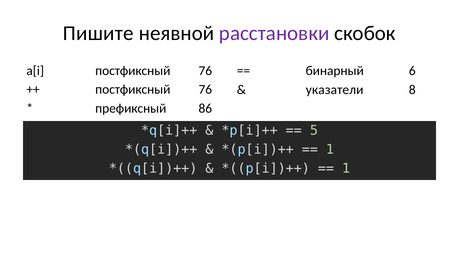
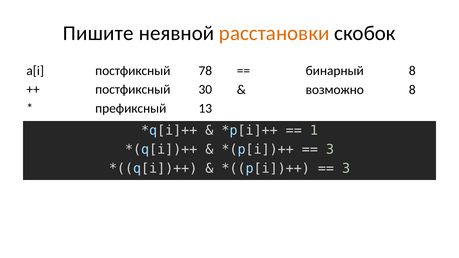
расстановки colour: purple -> orange (274, 33)
a[i постфиксный 76: 76 -> 78 (205, 71)
бинарный 6: 6 -> 8 (412, 71)
76: 76 -> 30 (205, 90)
указатели: указатели -> возможно (335, 90)
86: 86 -> 13 (205, 108)
5: 5 -> 1 (314, 131)
1: 1 -> 3 (330, 150)
1: 1 -> 3 (346, 169)
